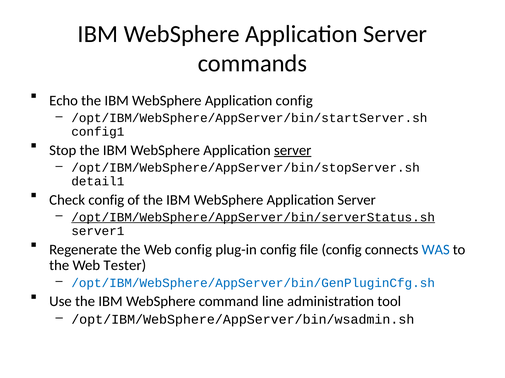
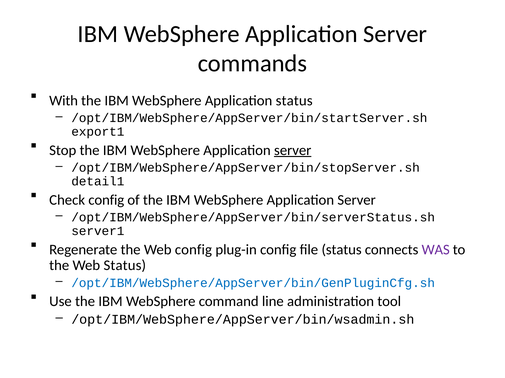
Echo: Echo -> With (64, 101)
Application config: config -> status (294, 101)
config1: config1 -> export1 (98, 132)
/opt/IBM/WebSphere/AppServer/bin/serverStatus.sh underline: present -> none (253, 218)
file config: config -> status (342, 250)
WAS colour: blue -> purple (436, 250)
Web Tester: Tester -> Status (125, 266)
